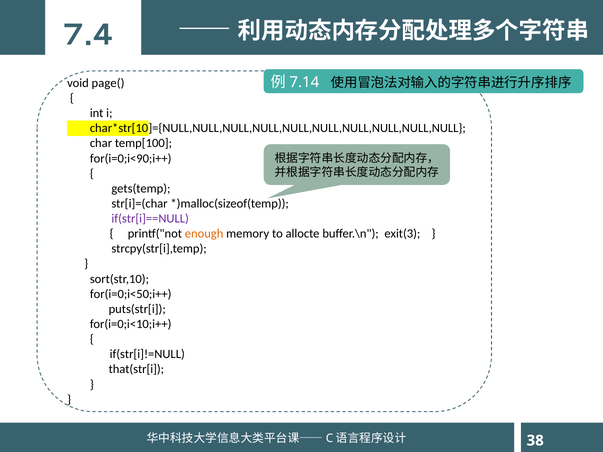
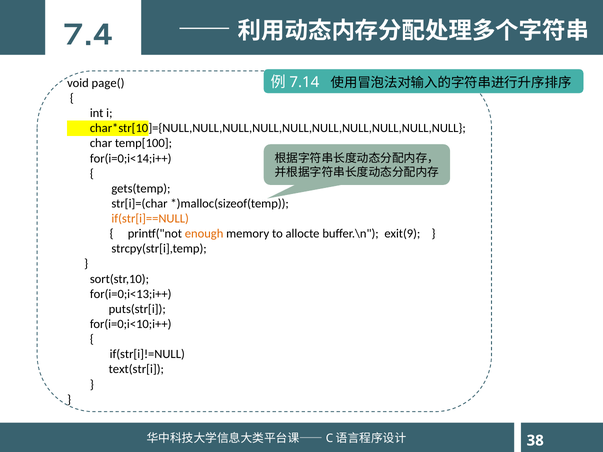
for(i=0;i<90;i++: for(i=0;i<90;i++ -> for(i=0;i<14;i++ (131, 158)
if(str[i]==NULL colour: purple -> orange (150, 219)
exit(3: exit(3 -> exit(9 (402, 234)
for(i=0;i<50;i++: for(i=0;i<50;i++ -> for(i=0;i<13;i++ (131, 294)
that(str[i: that(str[i -> text(str[i (136, 370)
